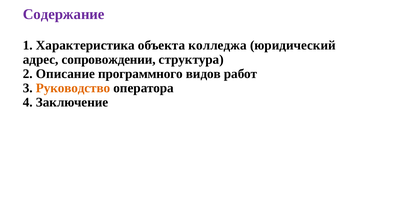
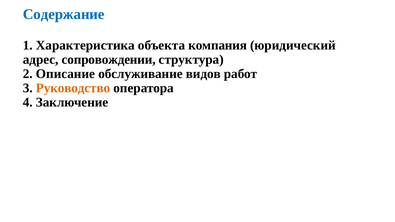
Содержание colour: purple -> blue (64, 14)
колледжа: колледжа -> компания (218, 45)
программного: программного -> обслуживание (140, 74)
